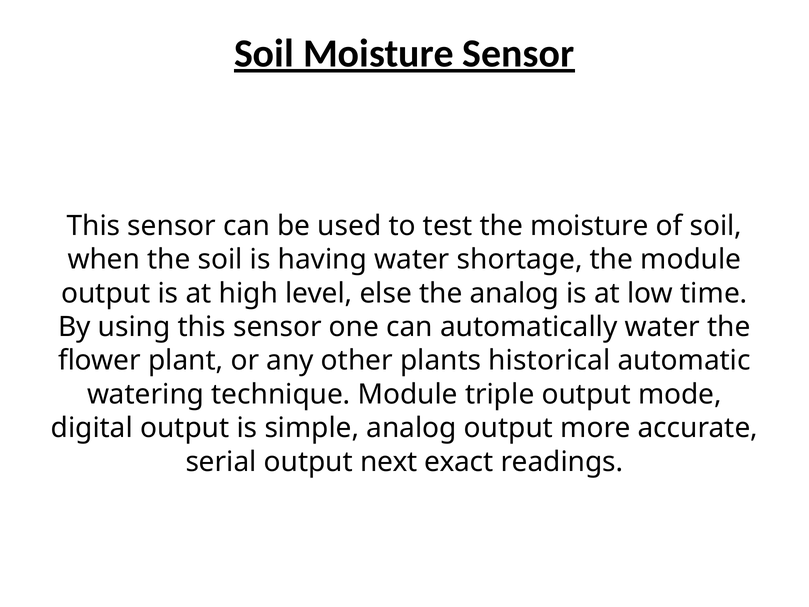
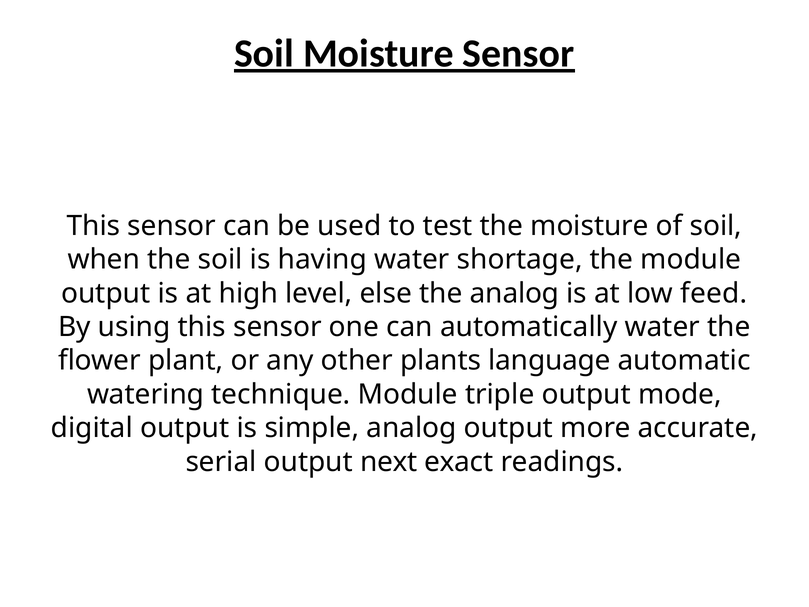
time: time -> feed (714, 293)
historical: historical -> language (550, 361)
